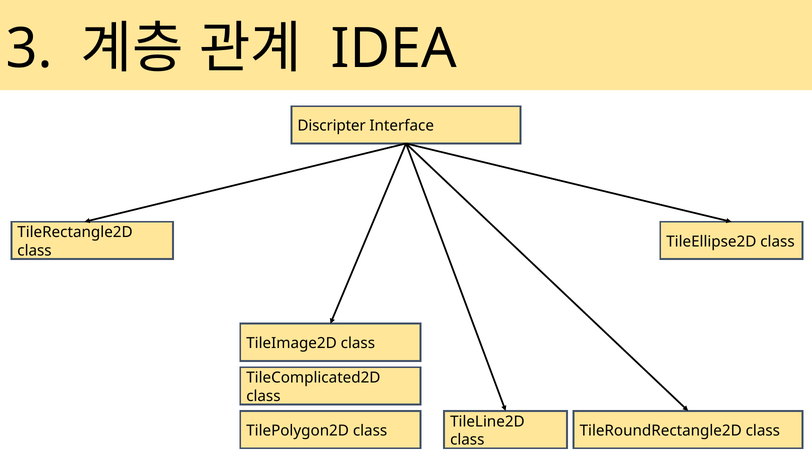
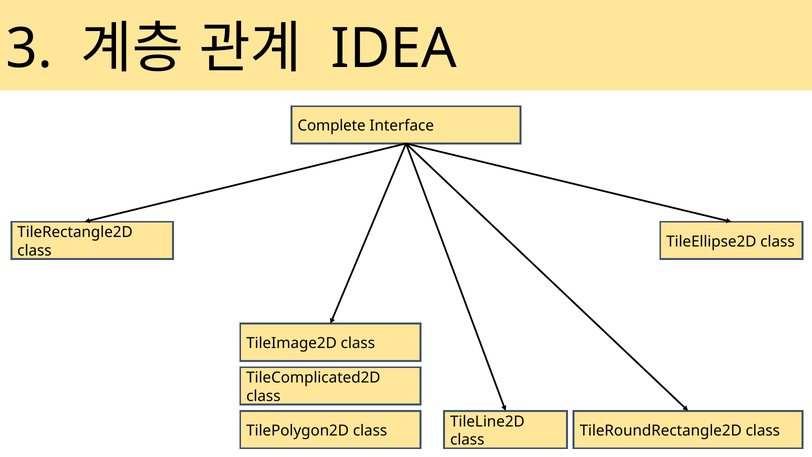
Discripter: Discripter -> Complete (332, 126)
